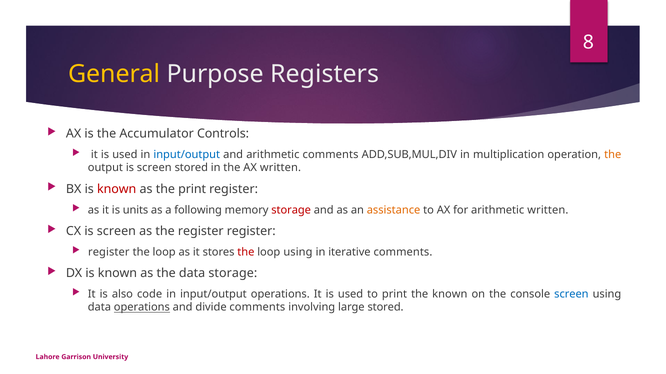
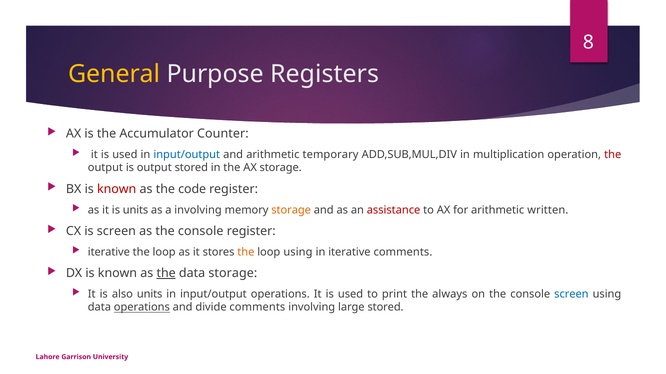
Controls: Controls -> Counter (223, 134)
arithmetic comments: comments -> temporary (331, 155)
the colour: orange -> red (613, 155)
output is screen: screen -> output (154, 168)
AX written: written -> storage (281, 168)
the print: print -> code (192, 189)
a following: following -> involving (198, 210)
storage colour: red -> orange (291, 210)
assistance colour: orange -> red (394, 210)
as the register: register -> console (201, 231)
register: register -> iterative (109, 252)
the colour: red -> orange (246, 252)
the underline: none -> present (166, 274)
also code: code -> units (150, 295)
the known: known -> always (450, 295)
